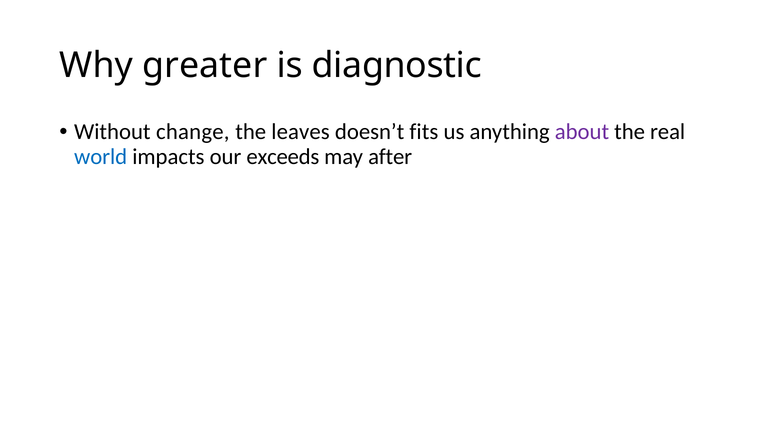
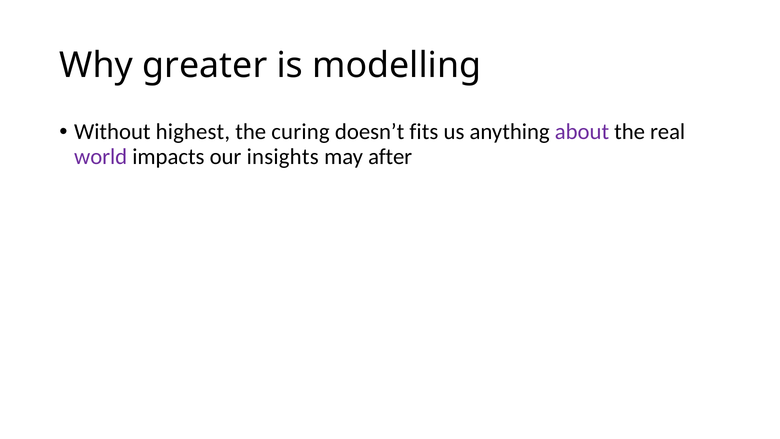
diagnostic: diagnostic -> modelling (397, 66)
change: change -> highest (193, 132)
leaves: leaves -> curing (300, 132)
world colour: blue -> purple (101, 156)
exceeds: exceeds -> insights (283, 156)
